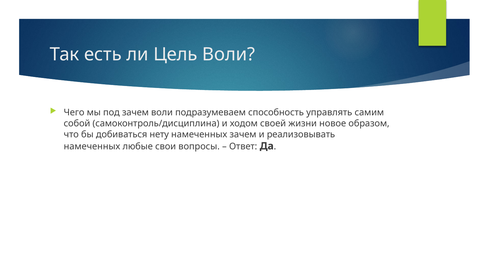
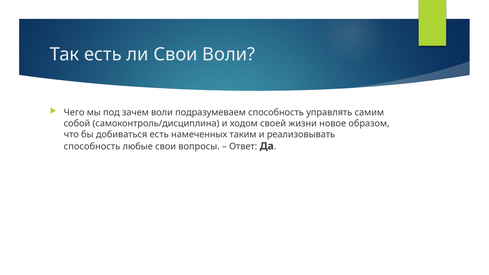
ли Цель: Цель -> Свои (175, 55)
добиваться нету: нету -> есть (159, 134)
намеченных зачем: зачем -> таким (243, 134)
намеченных: намеченных -> способность (92, 146)
